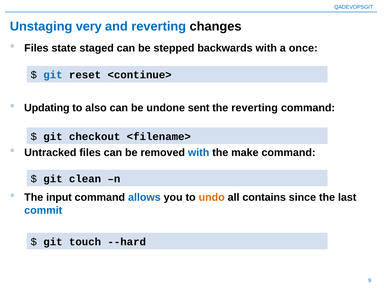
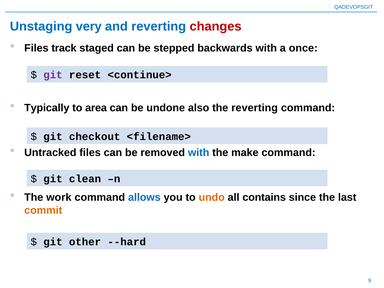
changes colour: black -> red (216, 26)
state: state -> track (64, 48)
git colour: blue -> purple (53, 75)
Updating: Updating -> Typically (47, 108)
also: also -> area (96, 108)
sent: sent -> also (199, 108)
input: input -> work (59, 197)
commit colour: blue -> orange (43, 210)
touch: touch -> other (85, 242)
